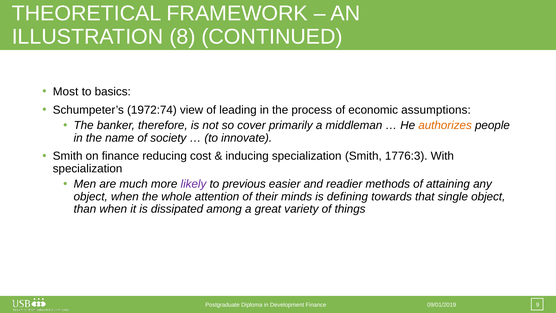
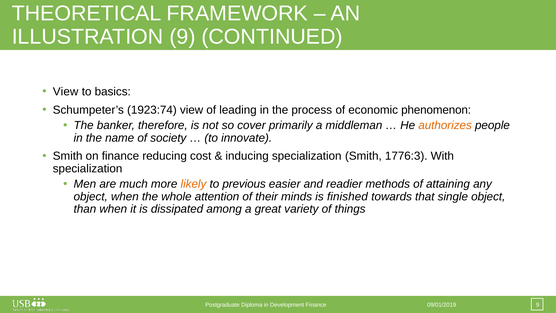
ILLUSTRATION 8: 8 -> 9 (182, 37)
Most: Most -> View (66, 92)
1972:74: 1972:74 -> 1923:74 (152, 110)
assumptions: assumptions -> phenomenon (436, 110)
likely colour: purple -> orange (193, 184)
defining: defining -> finished (347, 196)
